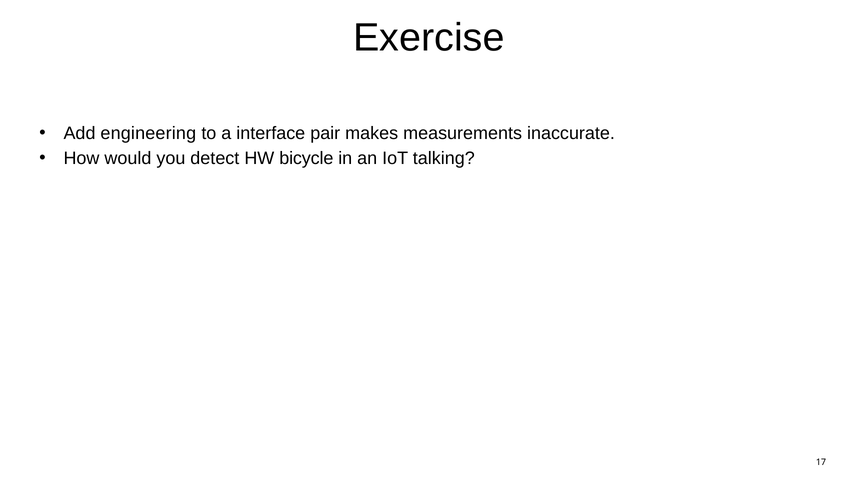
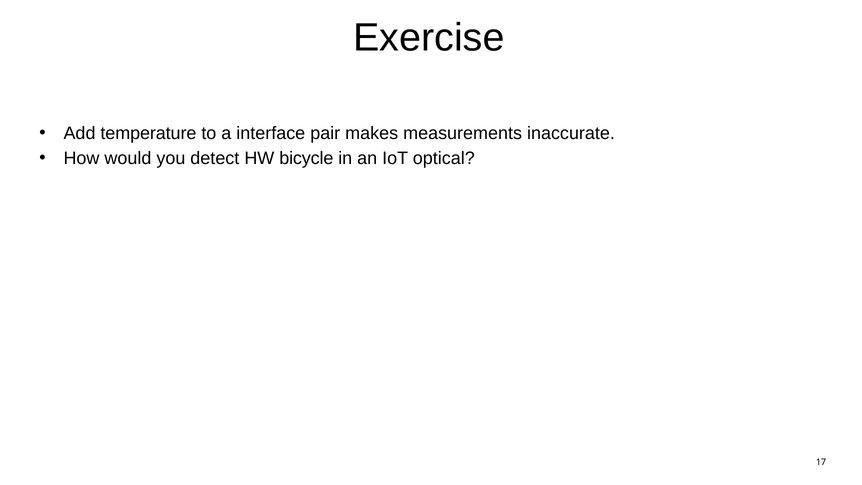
engineering: engineering -> temperature (148, 133)
talking: talking -> optical (444, 158)
